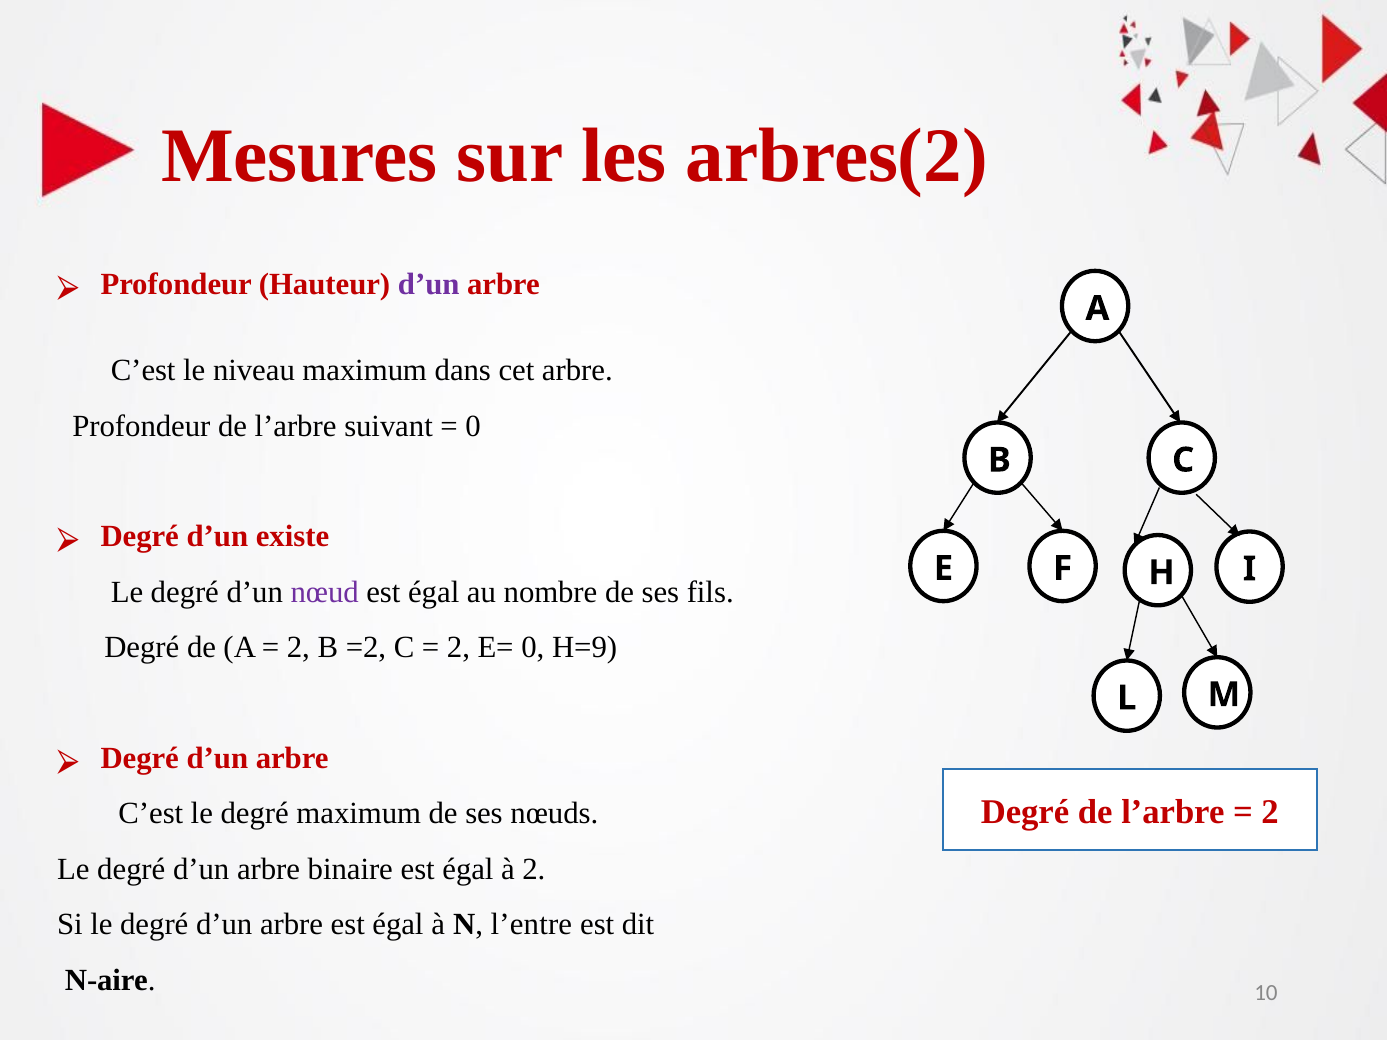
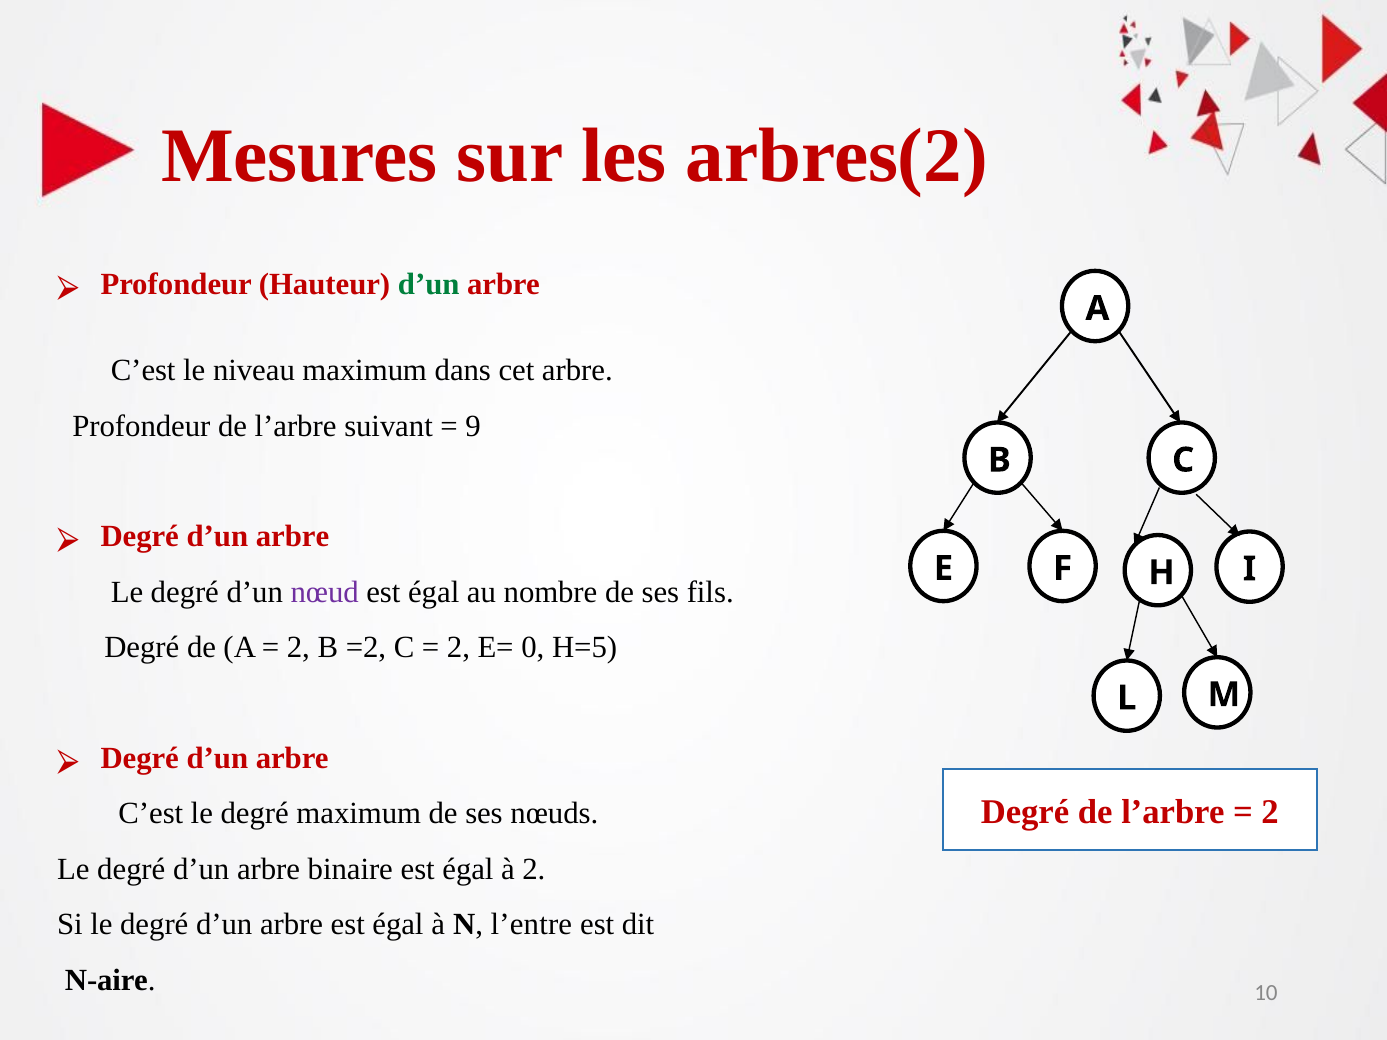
d’un colour: purple -> green (429, 284)
0: 0 -> 9 (473, 426)
existe: existe -> arbre (293, 537)
H=9: H=9 -> H=5 (585, 648)
